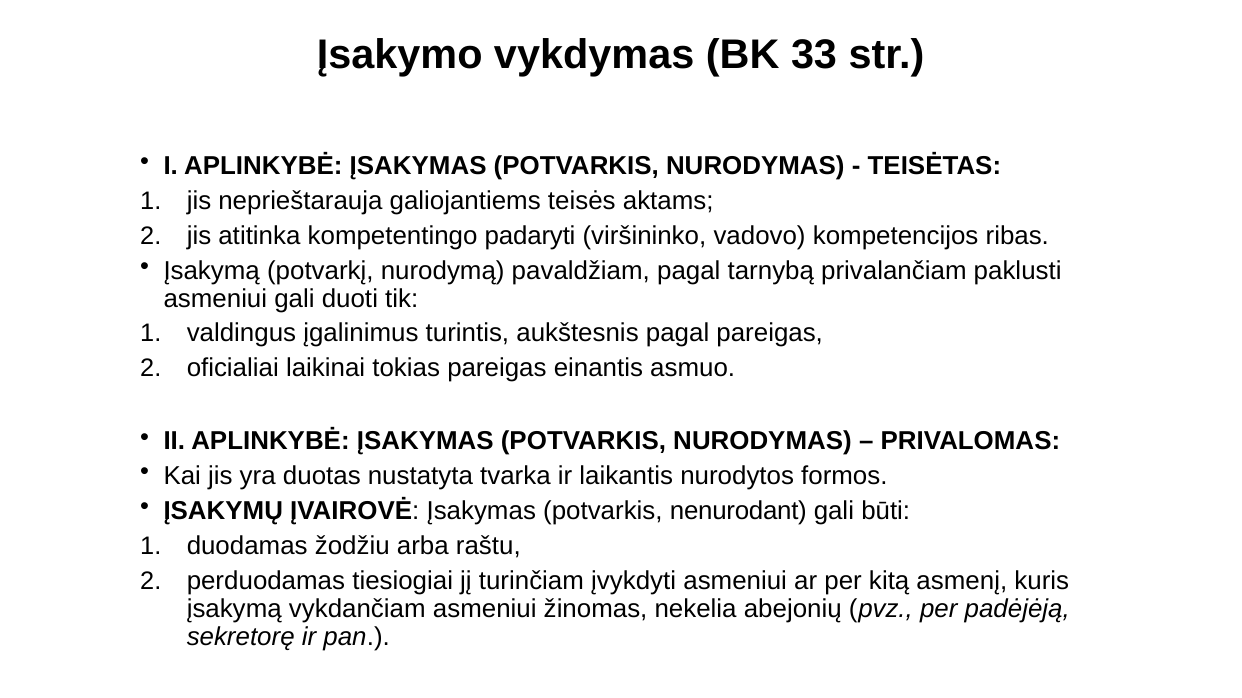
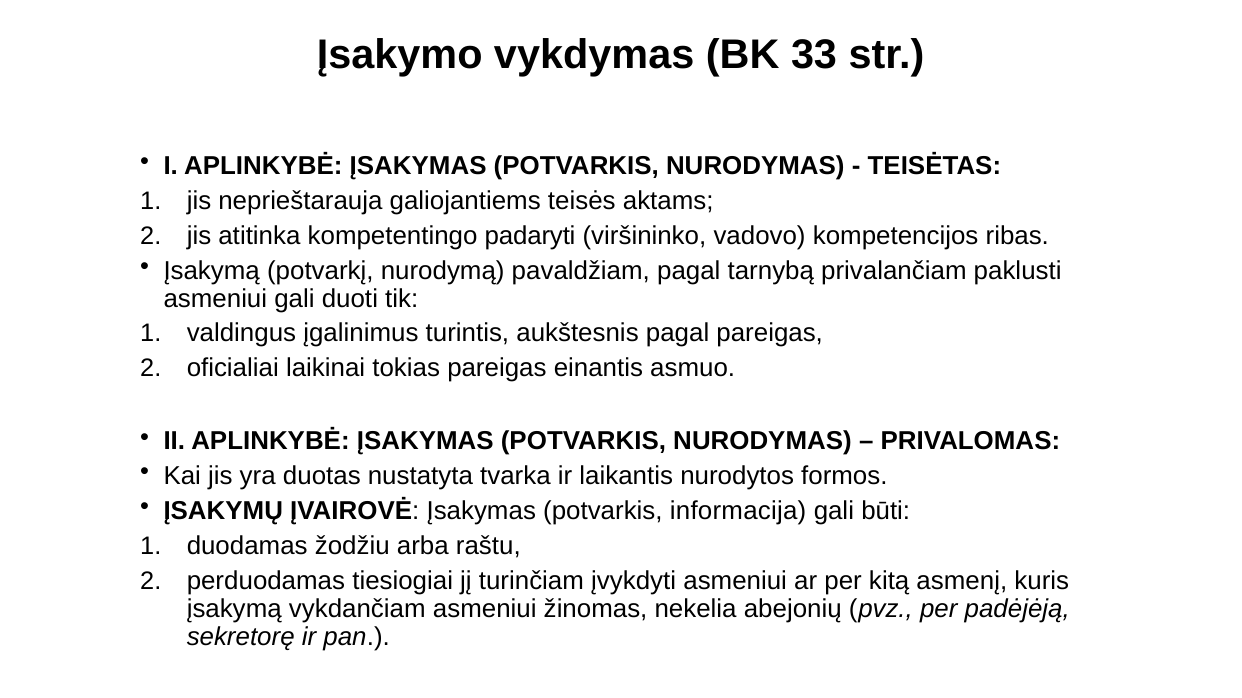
nenurodant: nenurodant -> informacija (738, 511)
